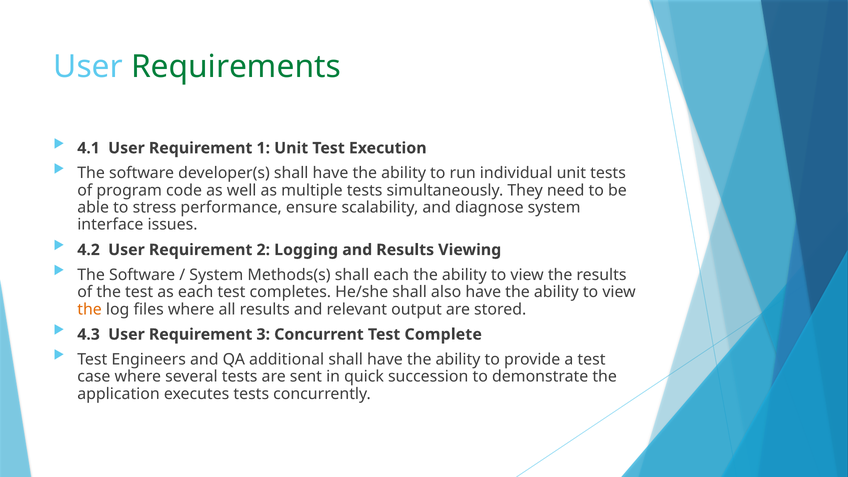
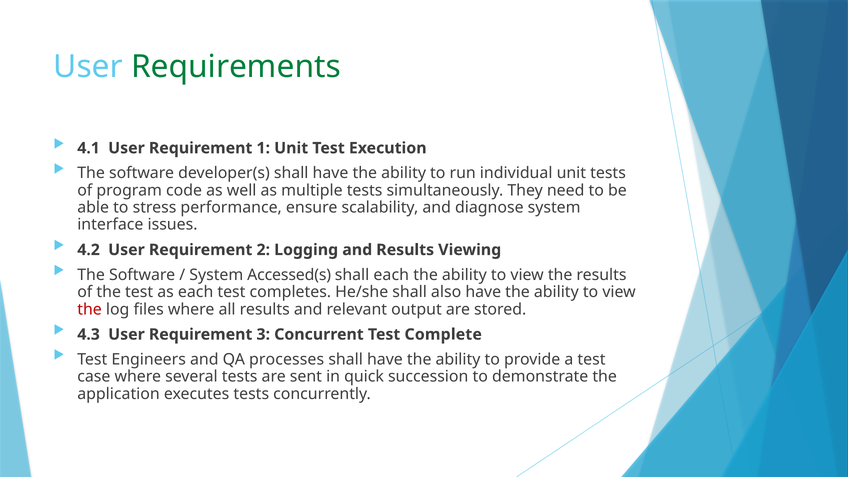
Methods(s: Methods(s -> Accessed(s (289, 275)
the colour: orange -> red (90, 309)
additional: additional -> processes (287, 360)
